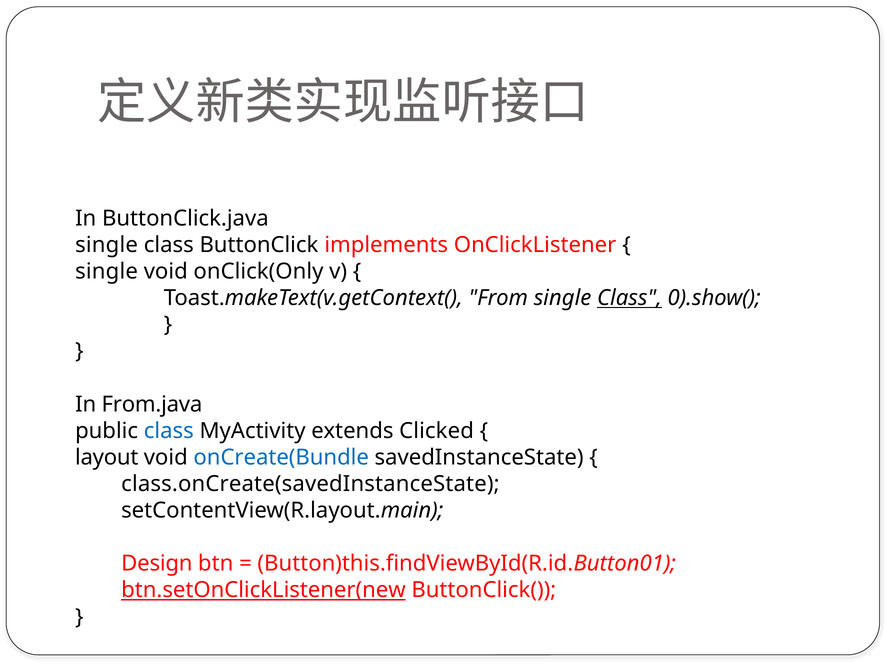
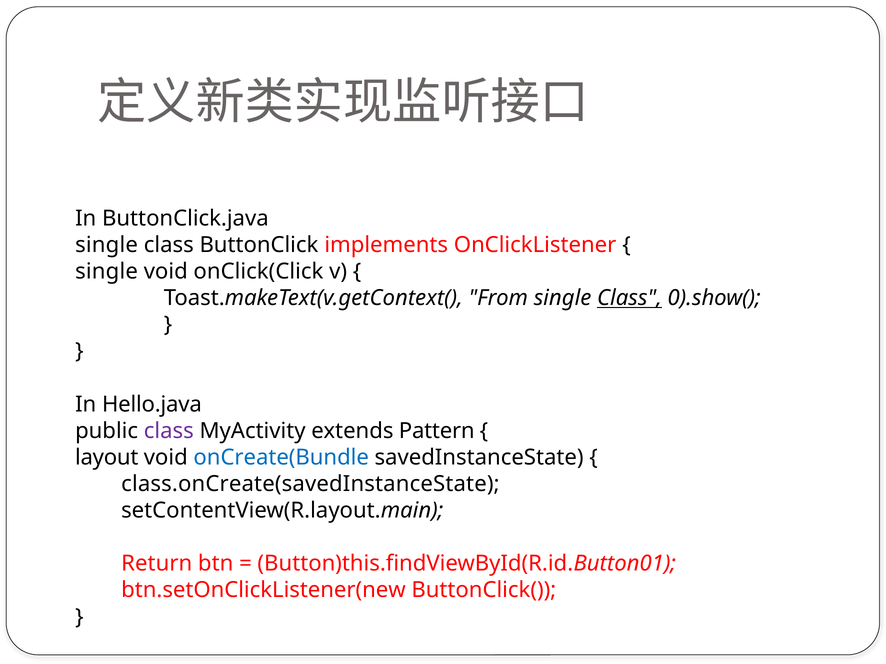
onClick(Only: onClick(Only -> onClick(Click (258, 272)
From.java: From.java -> Hello.java (152, 405)
class colour: blue -> purple (169, 431)
Clicked: Clicked -> Pattern (437, 431)
Design: Design -> Return (157, 564)
btn.setOnClickListener(new underline: present -> none (263, 591)
